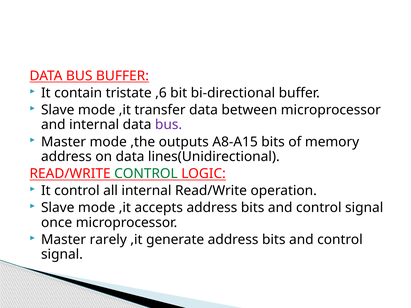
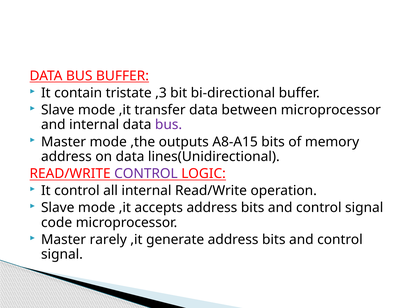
,6: ,6 -> ,3 (161, 93)
CONTROL colour: green -> purple (146, 174)
once: once -> code (57, 223)
